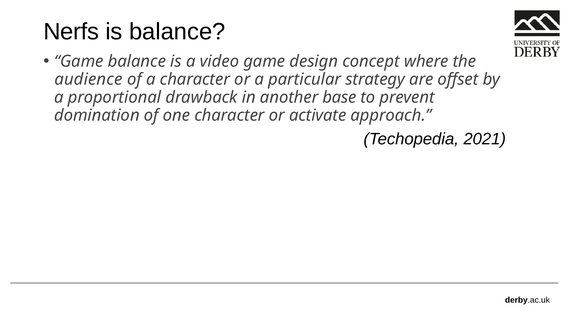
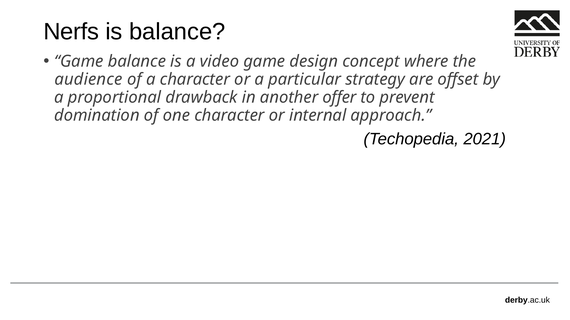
base: base -> offer (339, 97)
activate: activate -> internal (318, 115)
